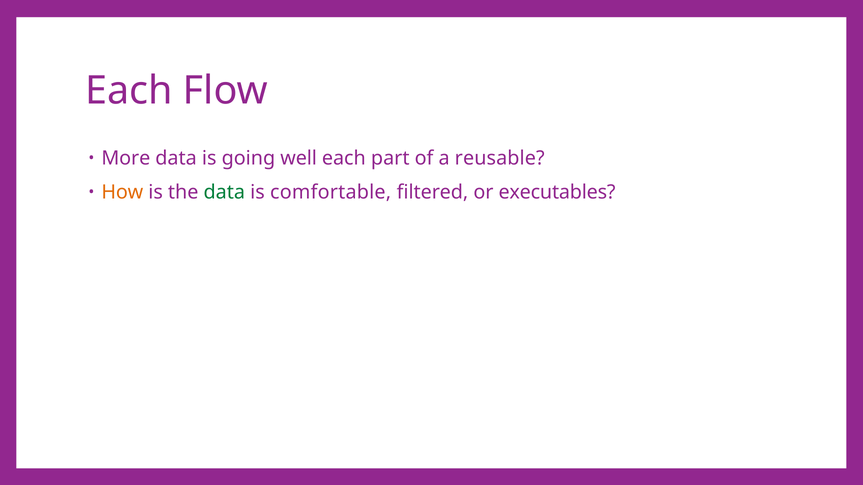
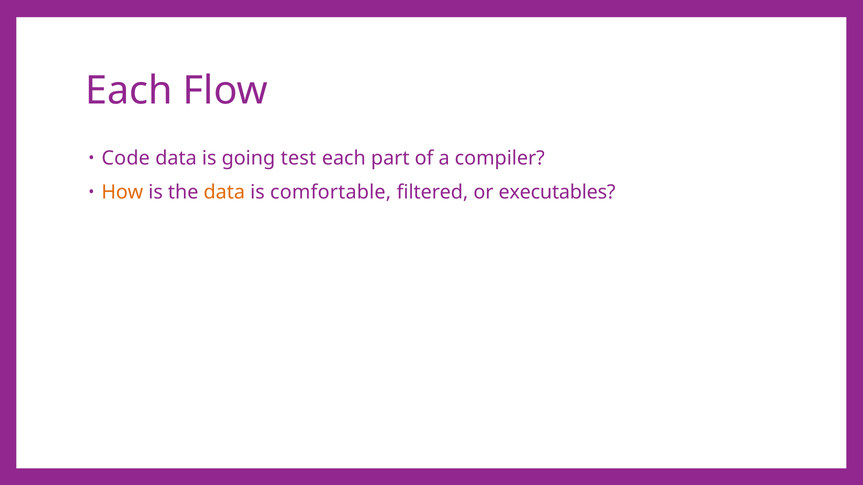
More: More -> Code (126, 158)
well: well -> test (298, 158)
reusable: reusable -> compiler (500, 158)
data colour: green -> orange (224, 192)
